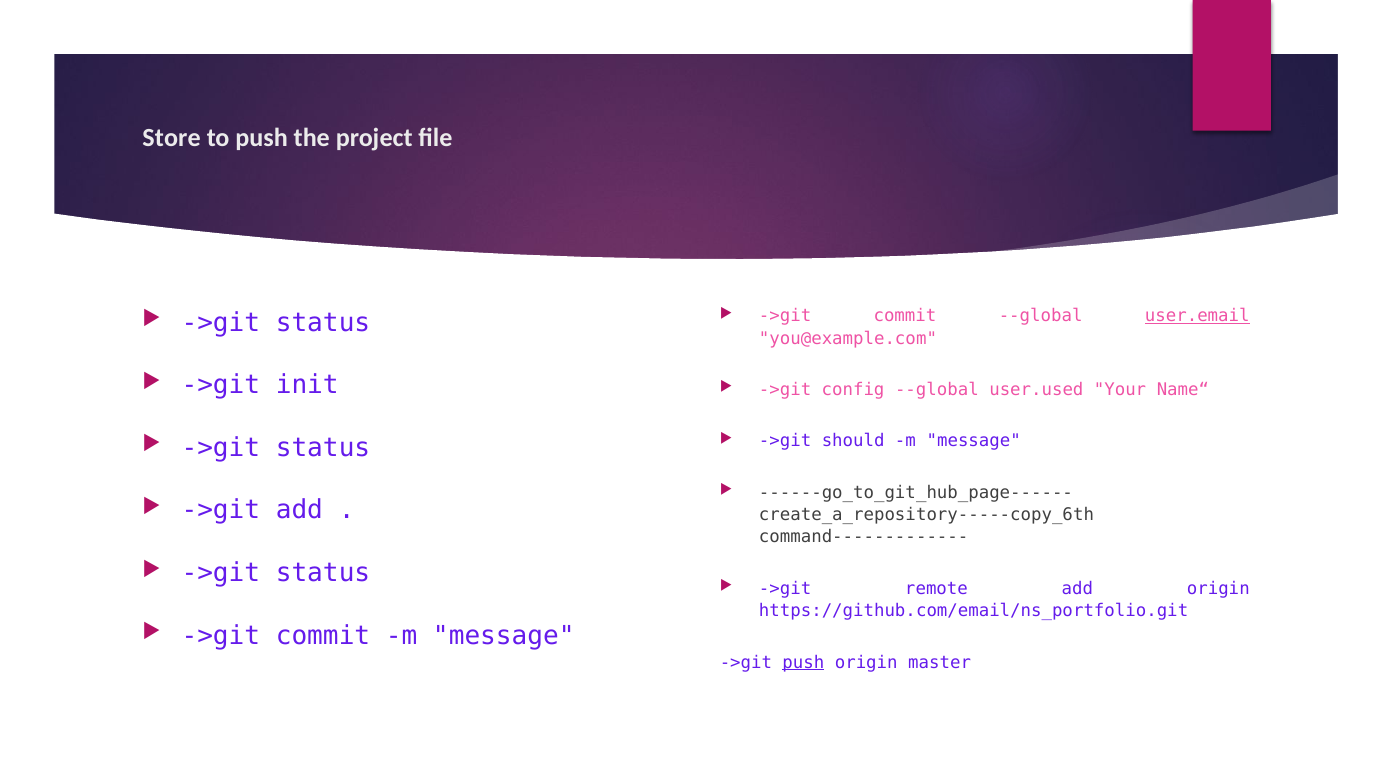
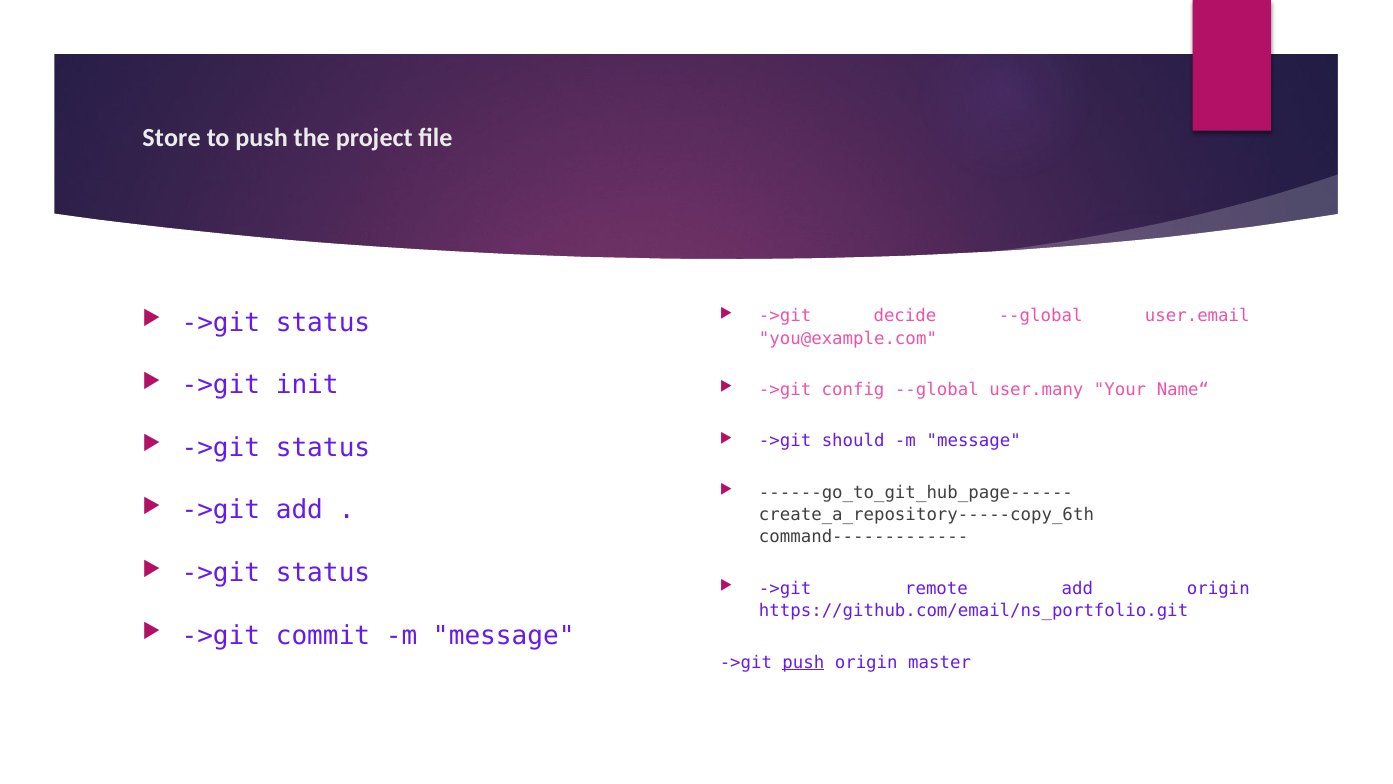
commit: commit -> decide (905, 316)
user.email underline: present -> none (1197, 316)
user.used: user.used -> user.many (1036, 389)
